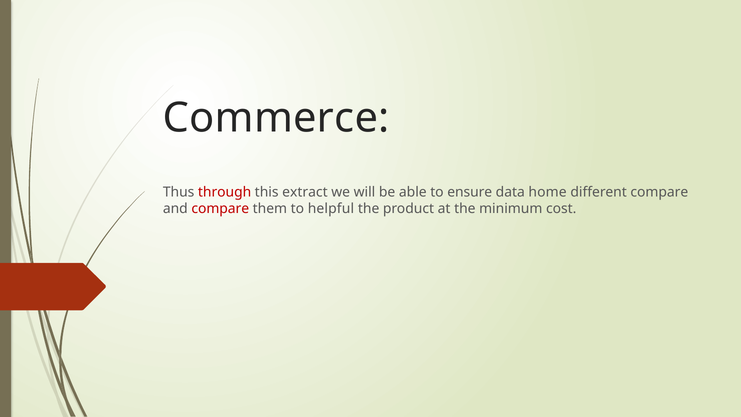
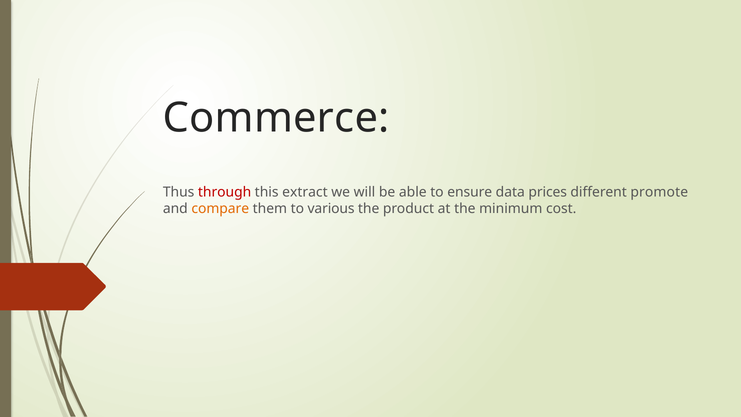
home: home -> prices (548, 192)
different compare: compare -> promote (659, 192)
compare colour: red -> orange (220, 209)
helpful: helpful -> various (331, 209)
